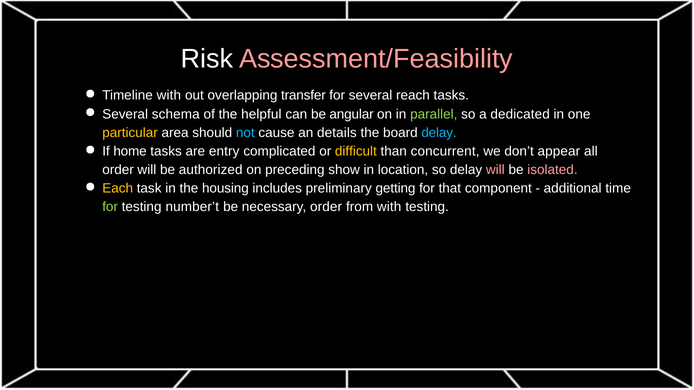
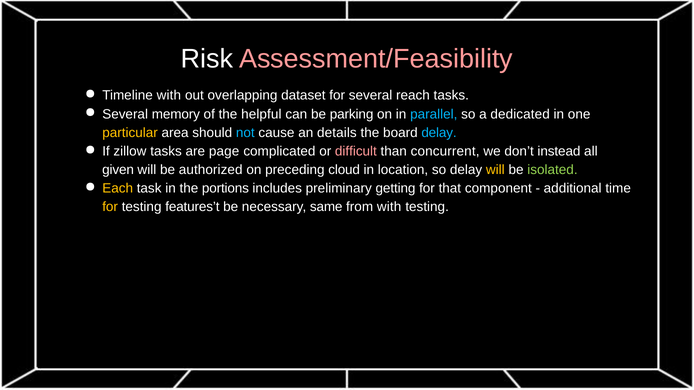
transfer: transfer -> dataset (303, 96)
schema: schema -> memory (176, 114)
angular: angular -> parking (352, 114)
parallel colour: light green -> light blue (434, 114)
home: home -> zillow (130, 151)
entry: entry -> page (224, 151)
difficult colour: yellow -> pink (356, 151)
appear: appear -> instead (559, 151)
order: order -> given (118, 170)
show: show -> cloud (344, 170)
will colour: pink -> yellow (495, 170)
isolated colour: pink -> light green (552, 170)
housing: housing -> portions (225, 189)
for colour: light green -> yellow (110, 207)
number’t: number’t -> features’t (192, 207)
necessary order: order -> same (326, 207)
